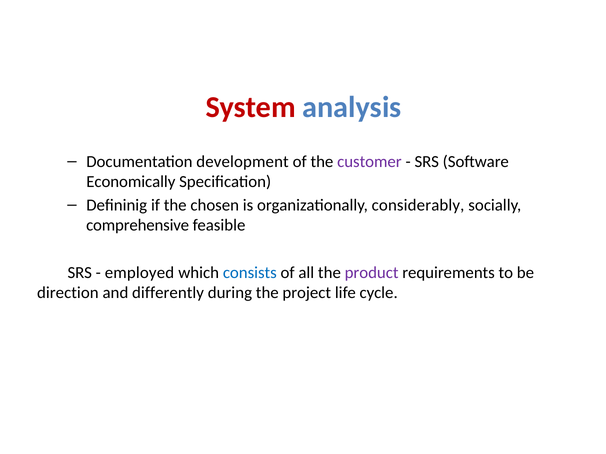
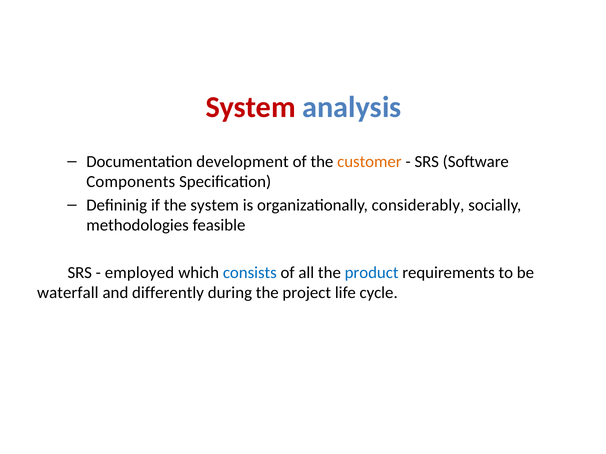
customer colour: purple -> orange (369, 162)
Economically: Economically -> Components (131, 182)
the chosen: chosen -> system (215, 205)
comprehensive: comprehensive -> methodologies (138, 226)
product colour: purple -> blue (372, 273)
direction: direction -> waterfall (68, 293)
